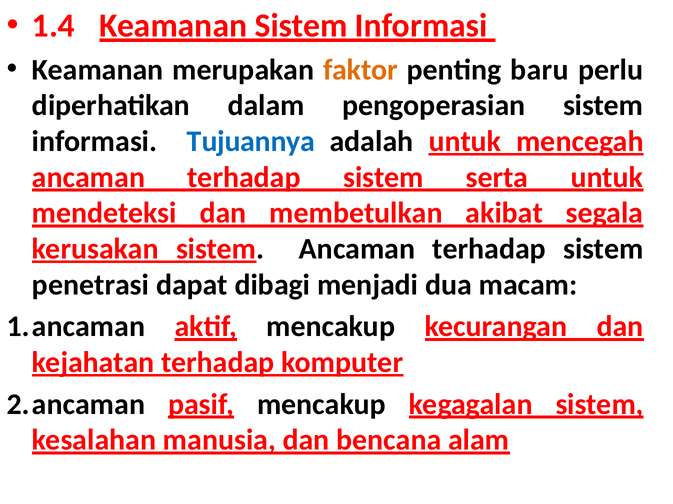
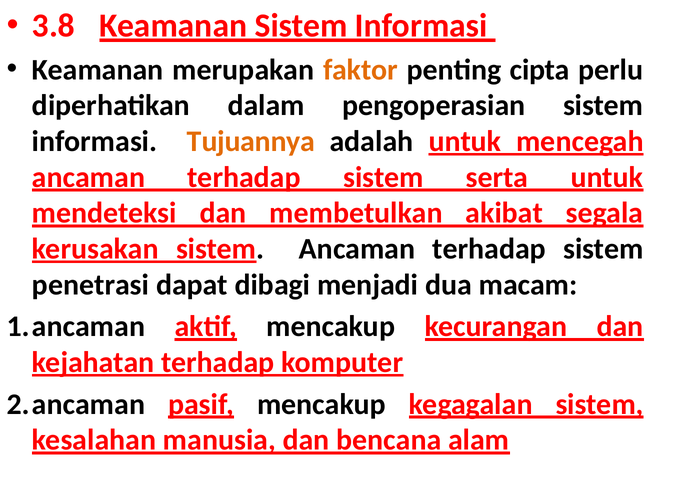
1.4: 1.4 -> 3.8 (53, 26)
baru: baru -> cipta (540, 70)
Tujuannya colour: blue -> orange (251, 142)
